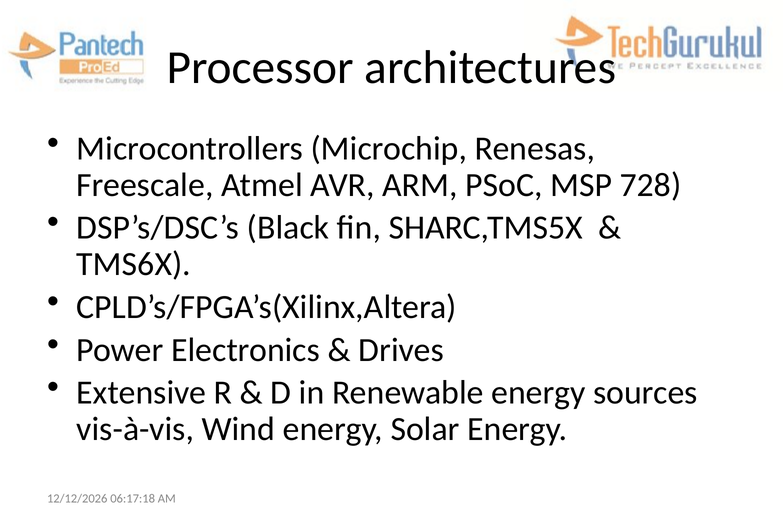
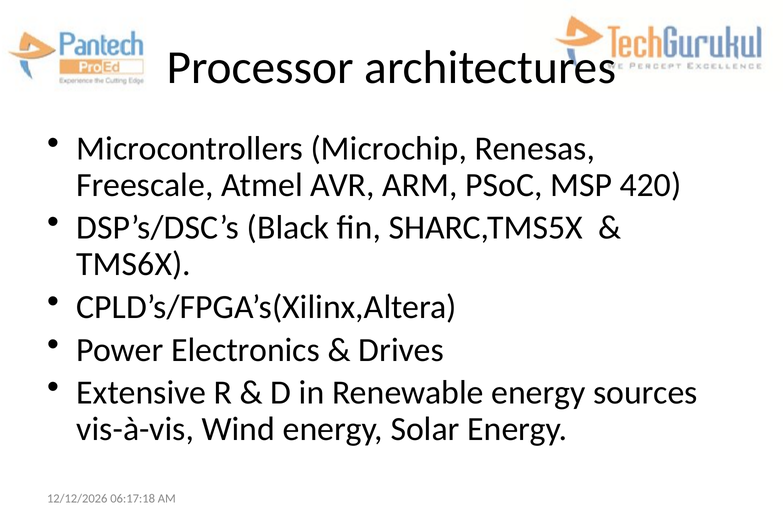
728: 728 -> 420 (651, 185)
